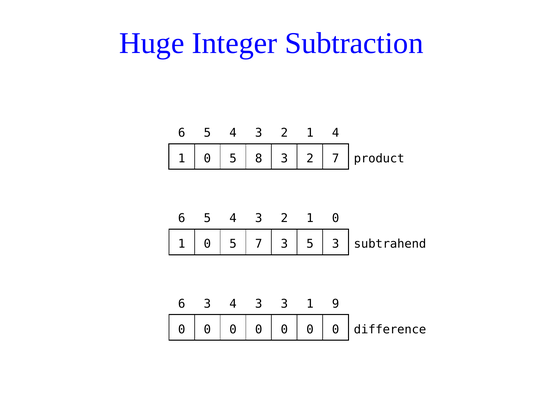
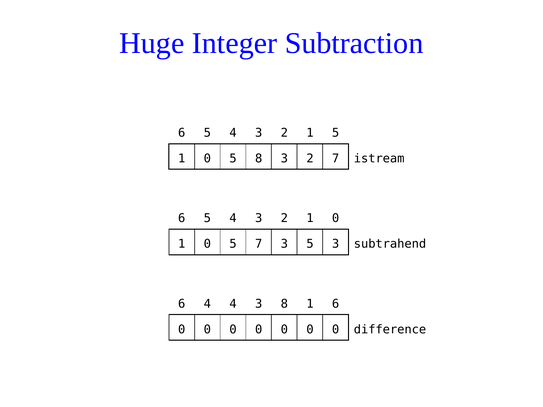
1 4: 4 -> 5 (336, 133)
product: product -> istream (379, 159)
6 3: 3 -> 4 (207, 304)
3 3: 3 -> 8 (284, 304)
1 9: 9 -> 6 (336, 304)
